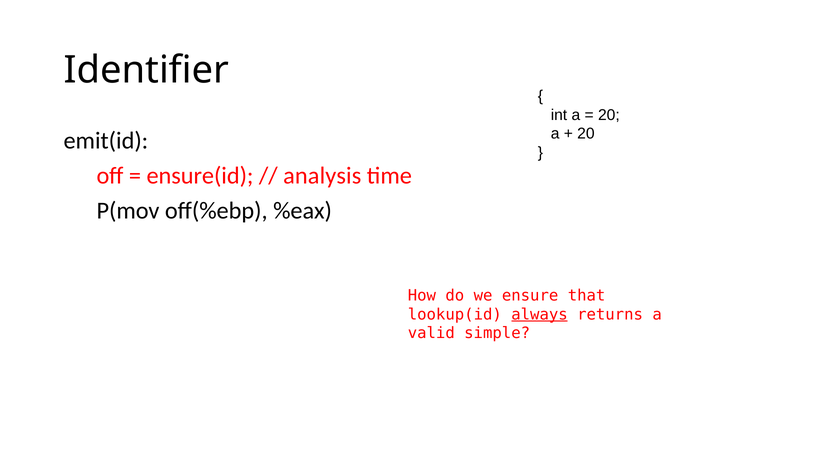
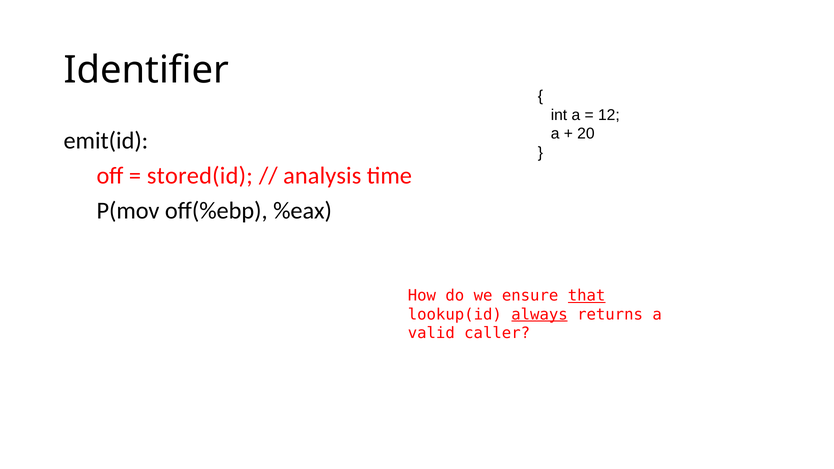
20: 20 -> 12 (609, 115)
ensure(id: ensure(id -> stored(id (200, 176)
that underline: none -> present (587, 296)
simple: simple -> caller (497, 333)
